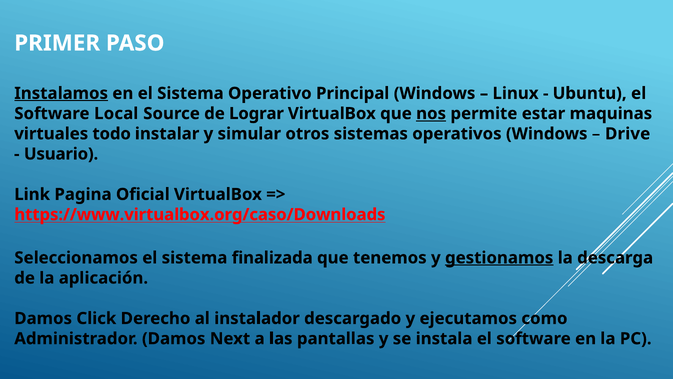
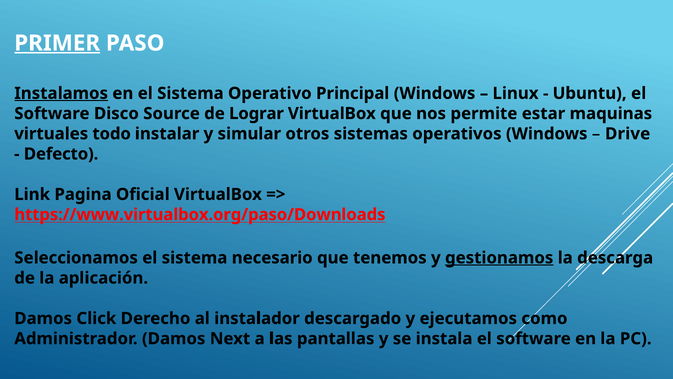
PRIMER underline: none -> present (57, 43)
Local: Local -> Disco (116, 113)
nos underline: present -> none (431, 113)
Usuario: Usuario -> Defecto (61, 154)
https://www.virtualbox.org/caso/Downloads: https://www.virtualbox.org/caso/Downloads -> https://www.virtualbox.org/paso/Downloads (200, 214)
finalizada: finalizada -> necesario (272, 258)
